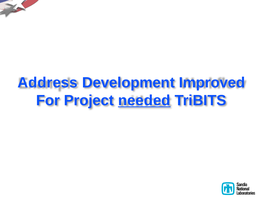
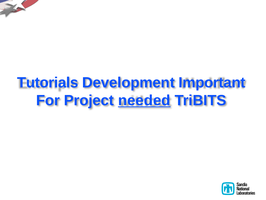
Address: Address -> Tutorials (48, 82)
Improved: Improved -> Important (212, 82)
